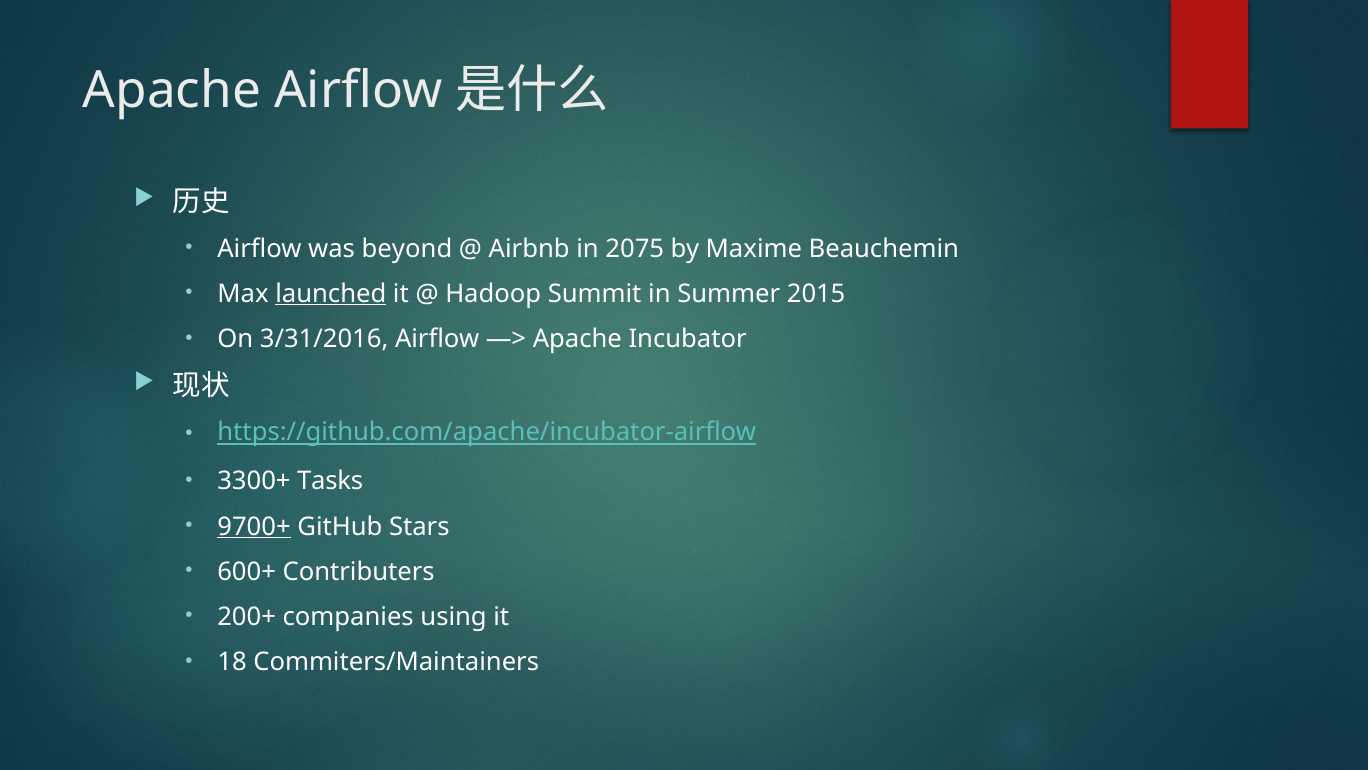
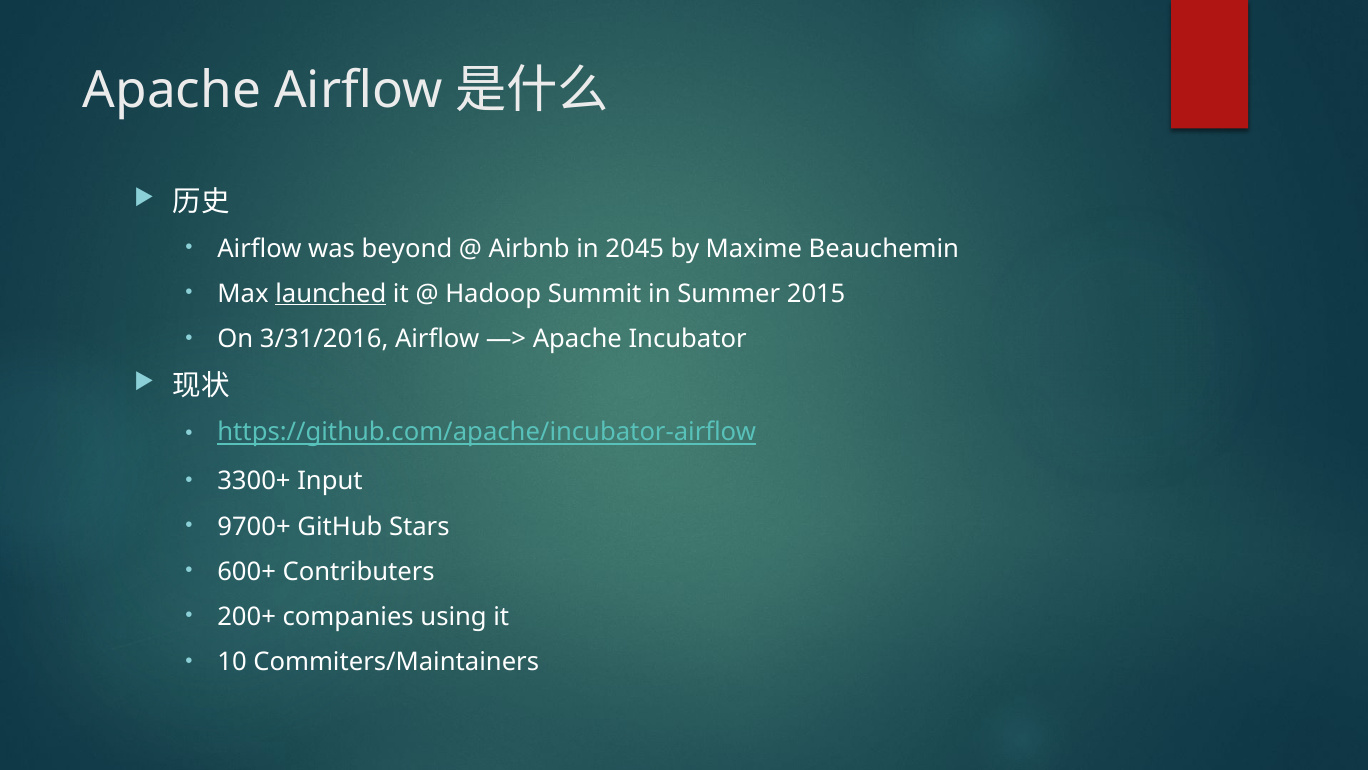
2075: 2075 -> 2045 (635, 248)
Tasks: Tasks -> Input (330, 481)
9700+ underline: present -> none (254, 526)
18: 18 -> 10 (232, 661)
